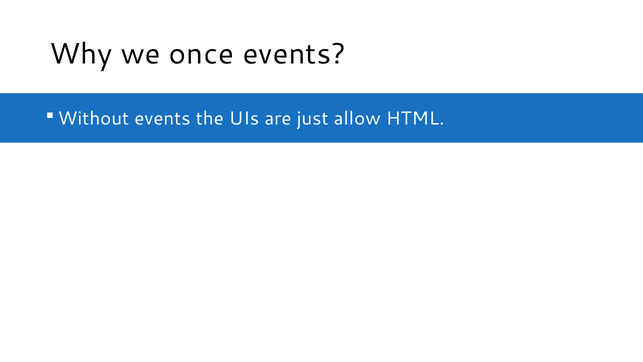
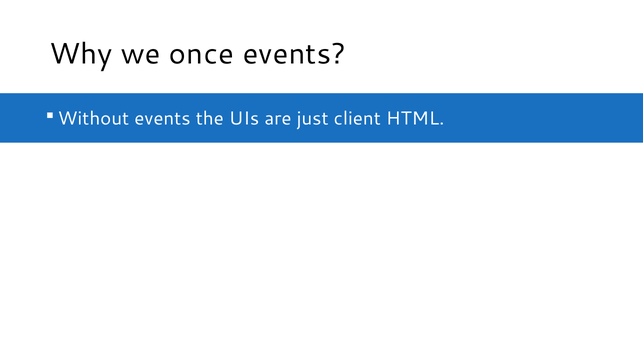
allow: allow -> client (357, 119)
